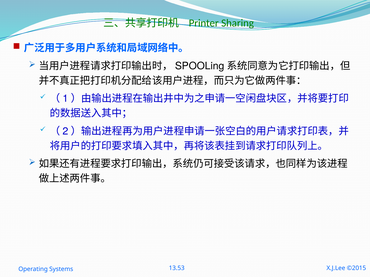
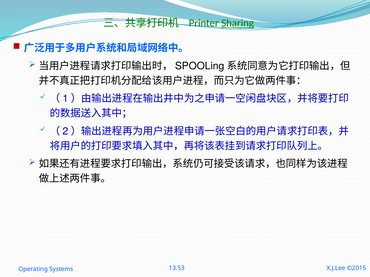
Sharing underline: none -> present (238, 23)
